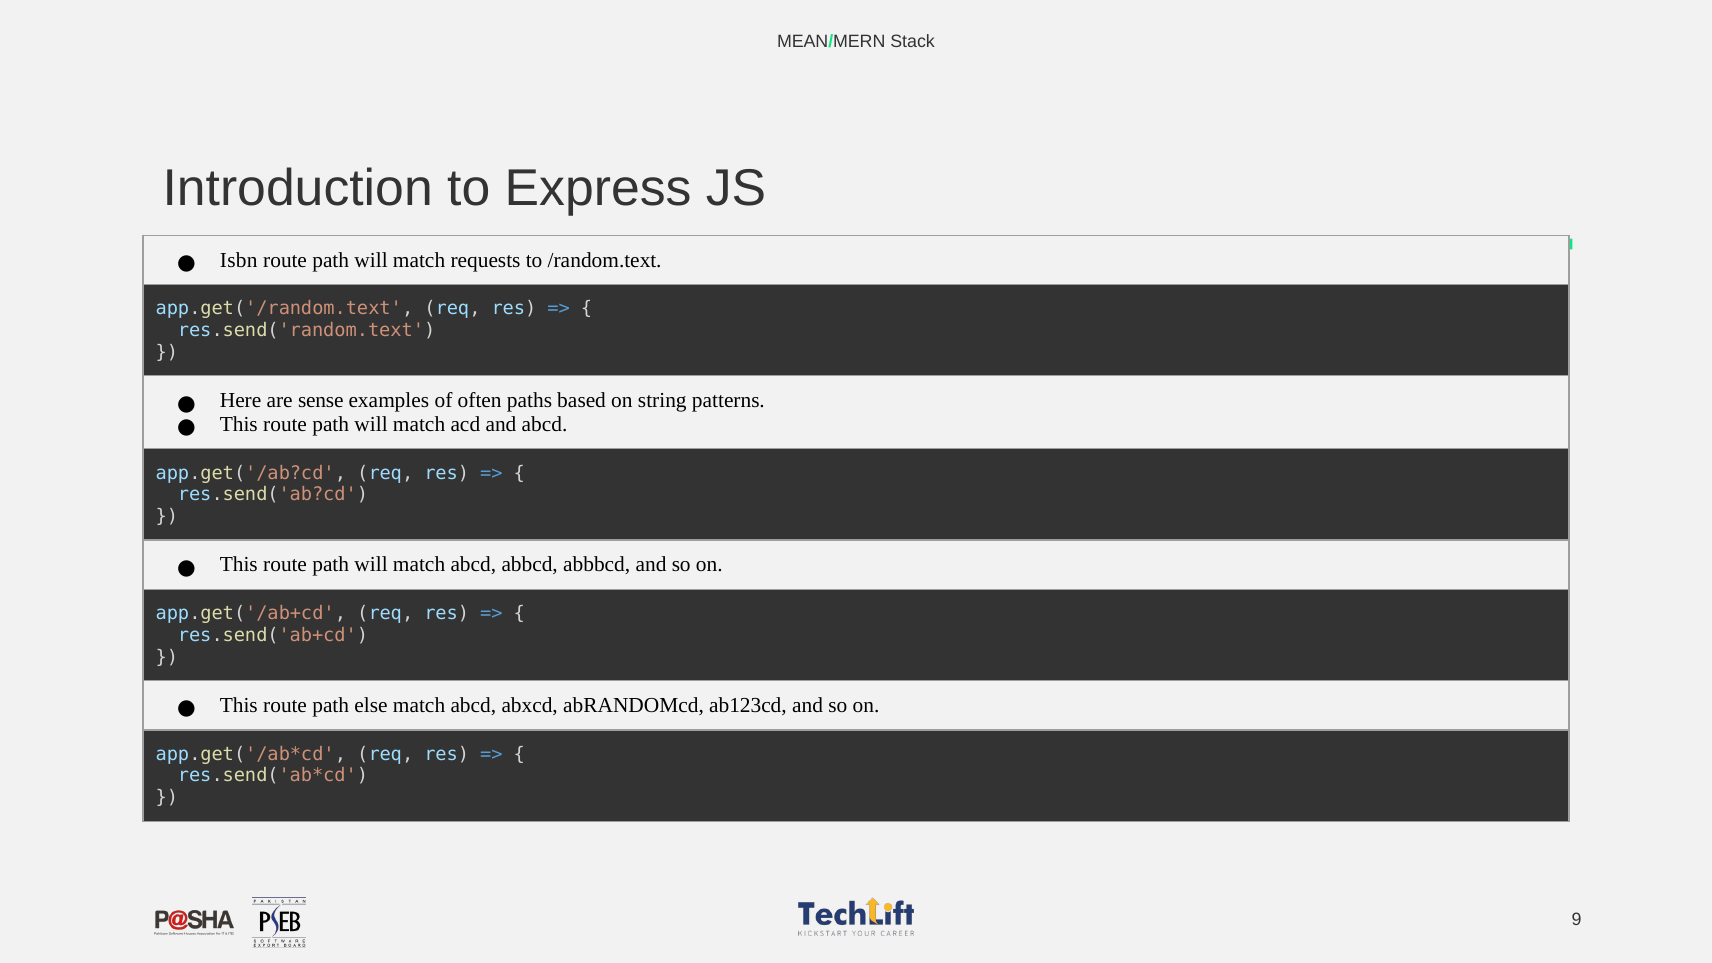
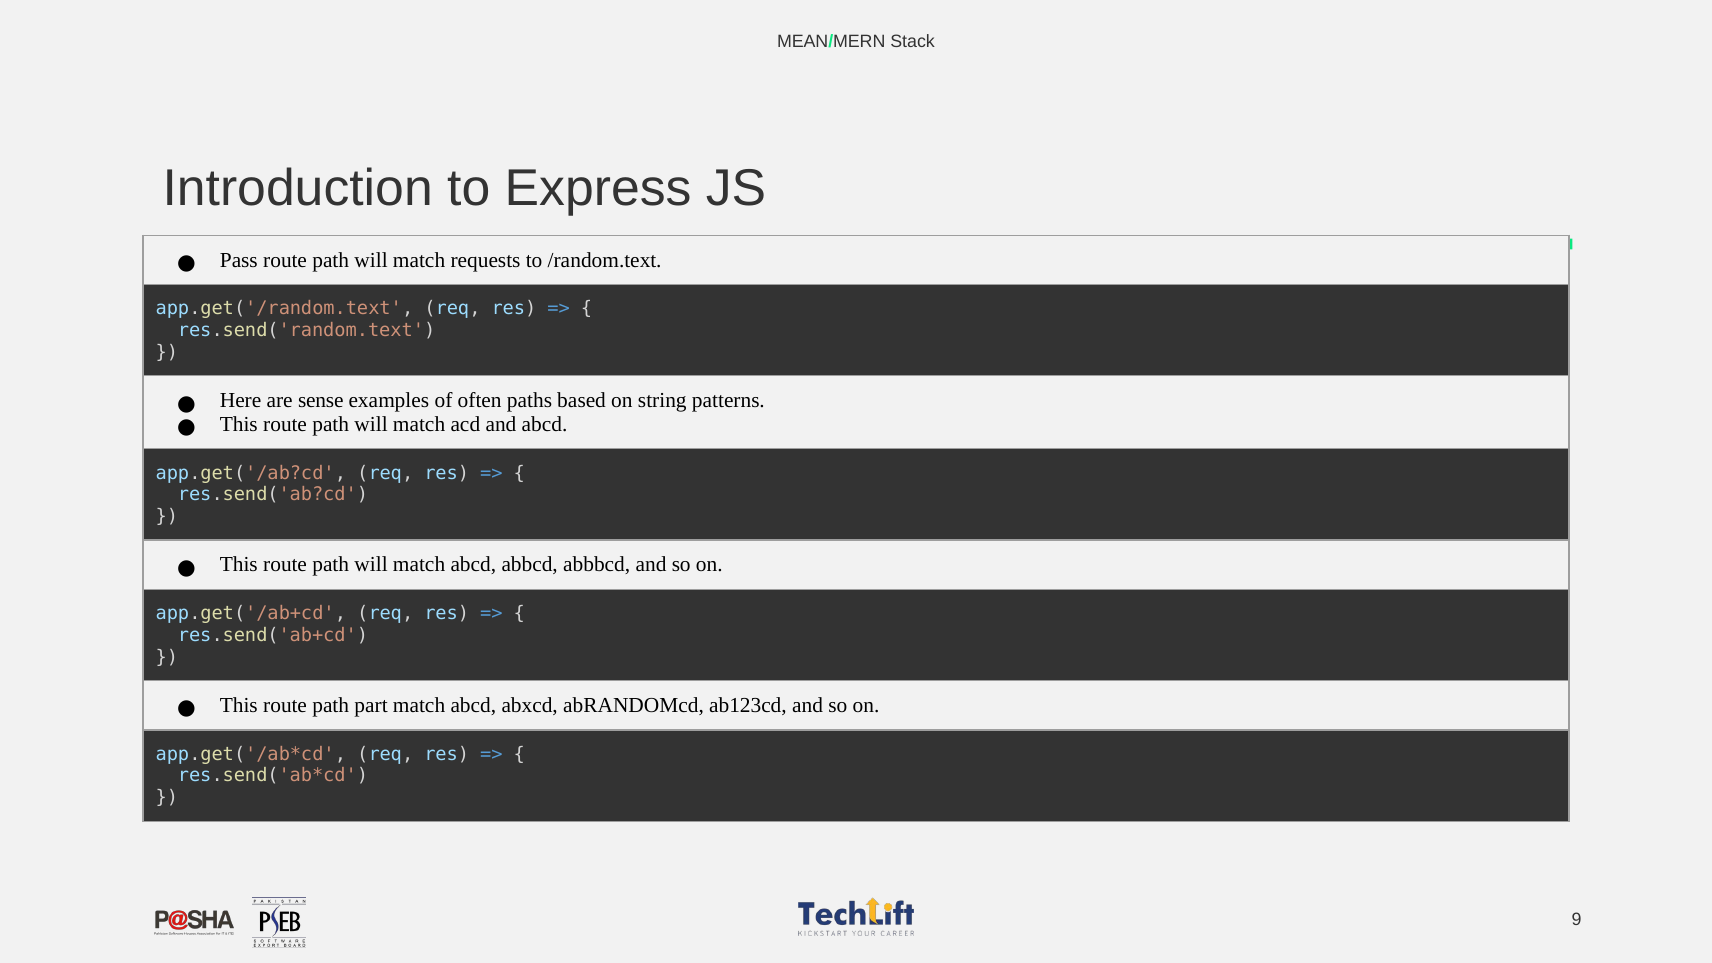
Isbn: Isbn -> Pass (239, 260)
else: else -> part (371, 705)
